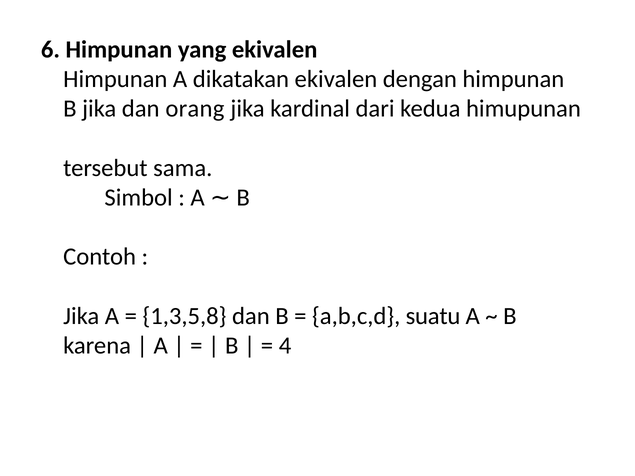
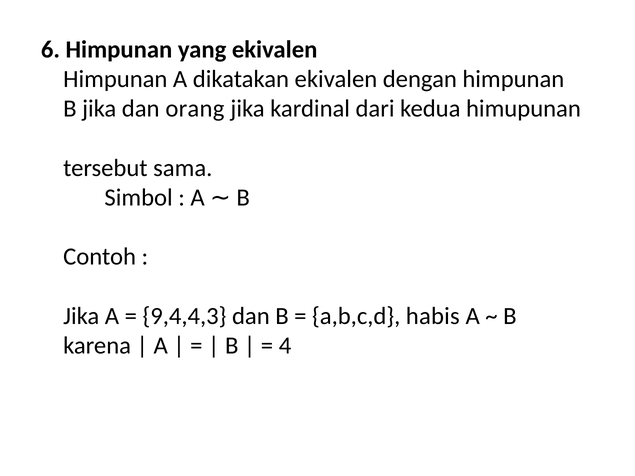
1,3,5,8: 1,3,5,8 -> 9,4,4,3 (185, 316)
suatu: suatu -> habis (433, 316)
